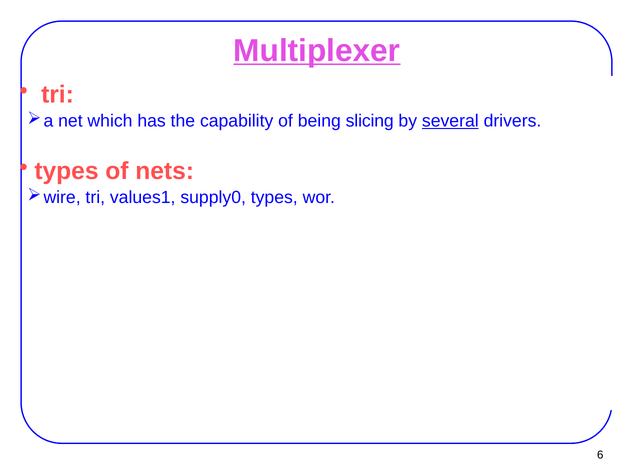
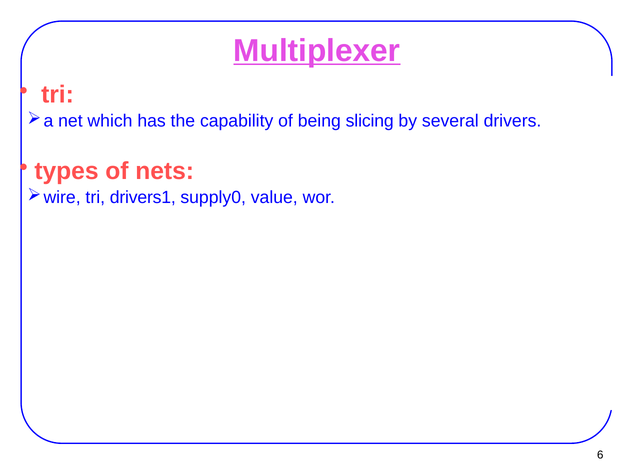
several underline: present -> none (450, 121)
values1: values1 -> drivers1 (143, 197)
supply0 types: types -> value (274, 197)
